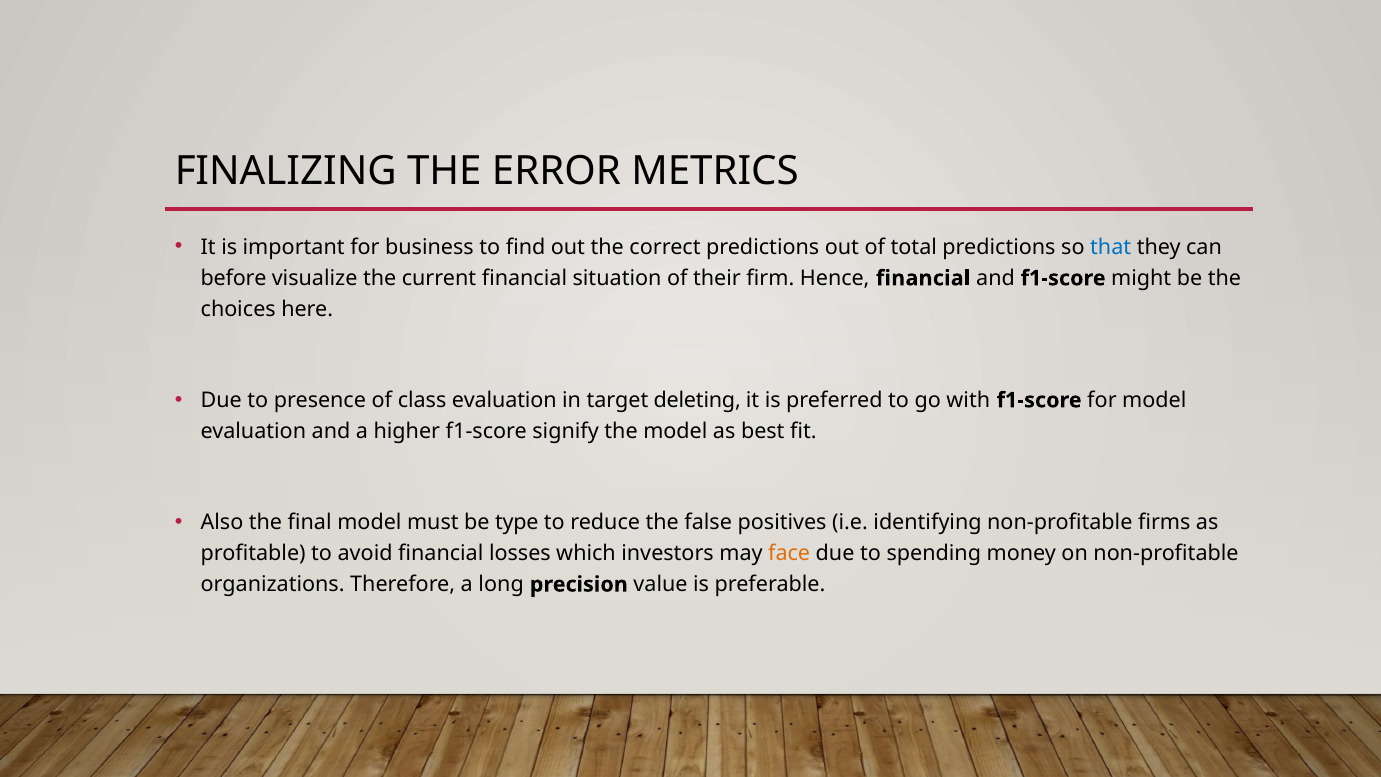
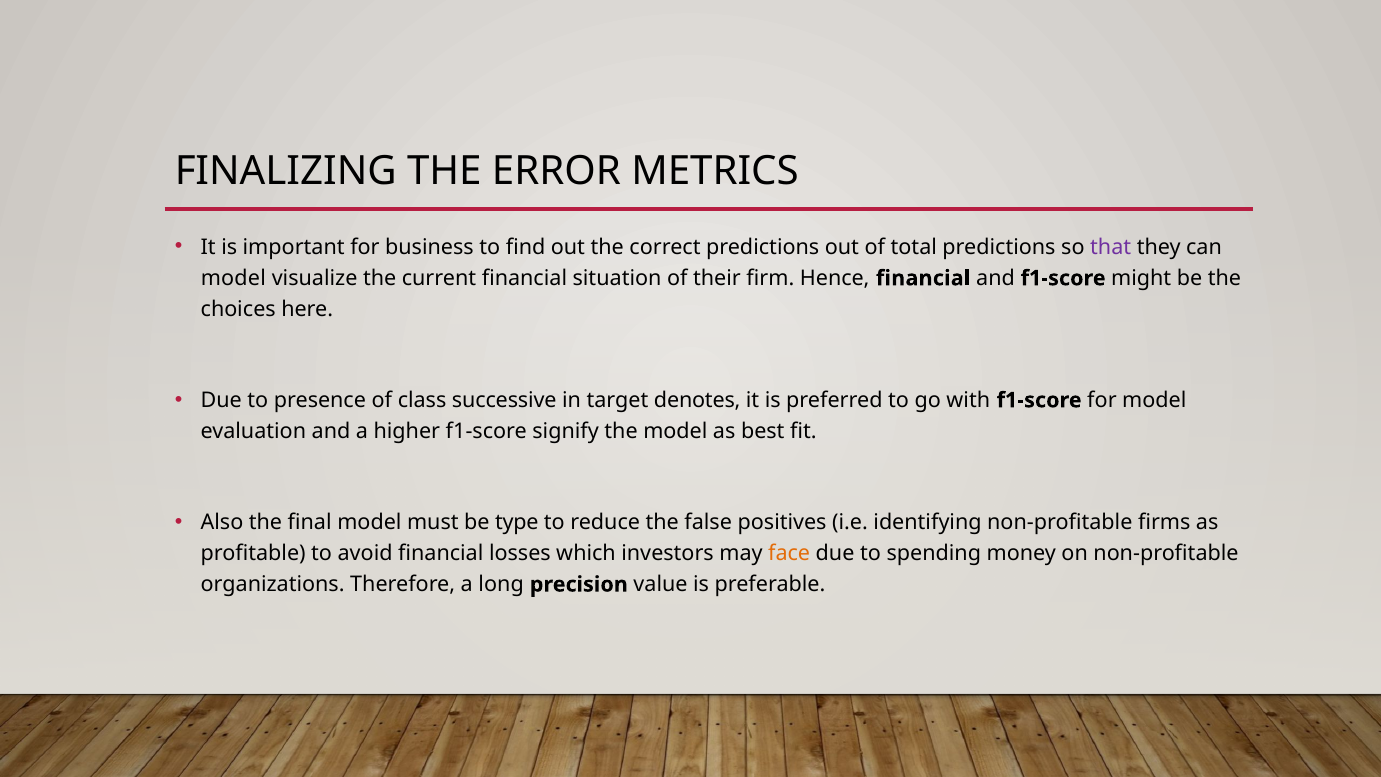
that colour: blue -> purple (1111, 247)
before: before -> model (233, 278)
class evaluation: evaluation -> successive (504, 400)
deleting: deleting -> denotes (697, 400)
